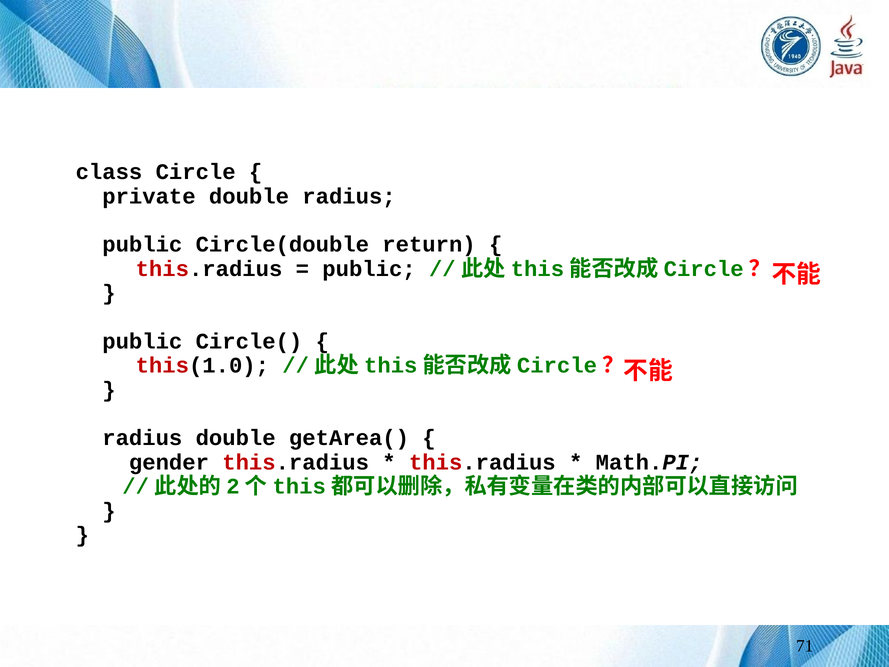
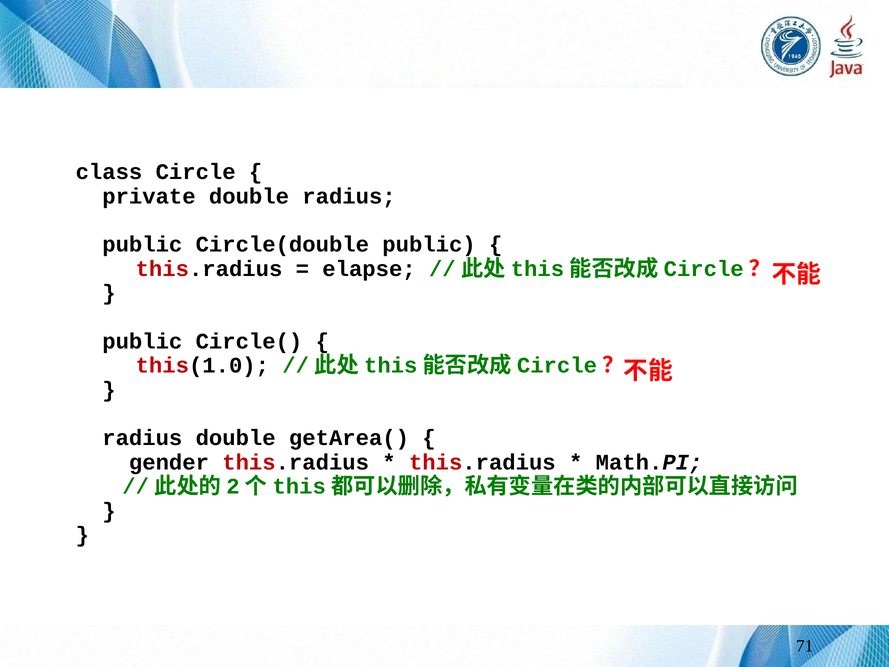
Circle(double return: return -> public (429, 244)
public: public -> elapse (369, 269)
